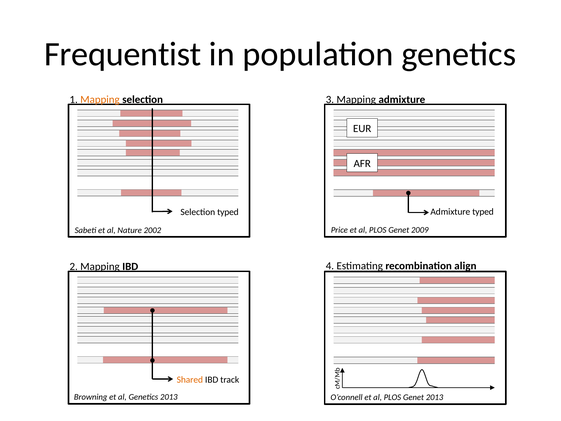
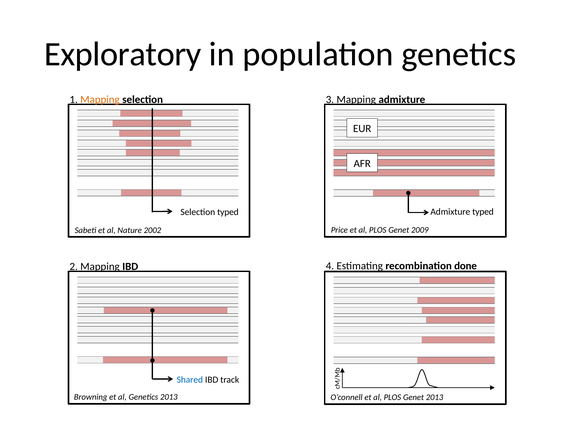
Frequentist: Frequentist -> Exploratory (123, 54)
align: align -> done (466, 266)
Shared colour: orange -> blue (190, 379)
